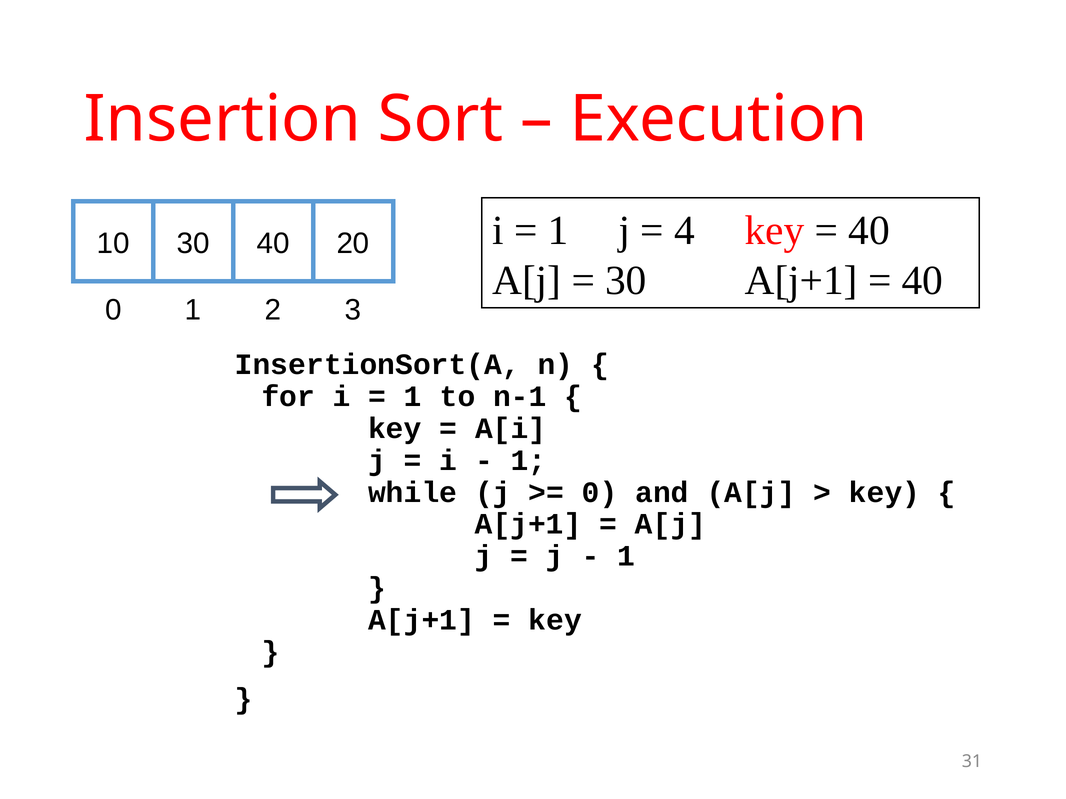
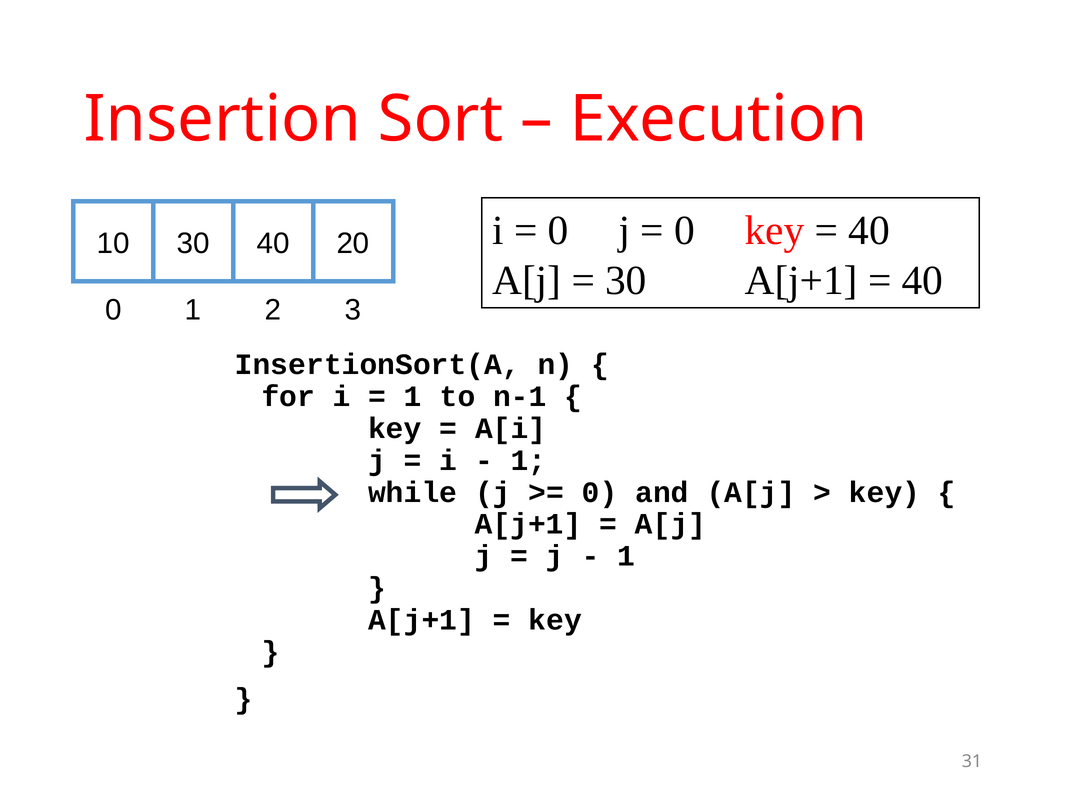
1: 1 -> 0 (558, 231)
4: 4 -> 0 (684, 231)
